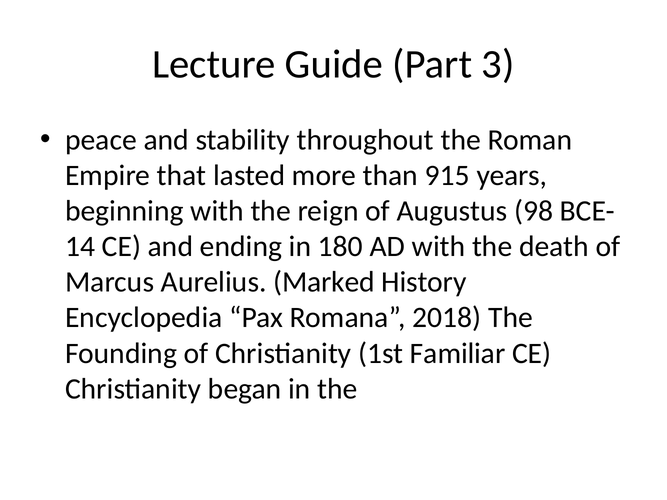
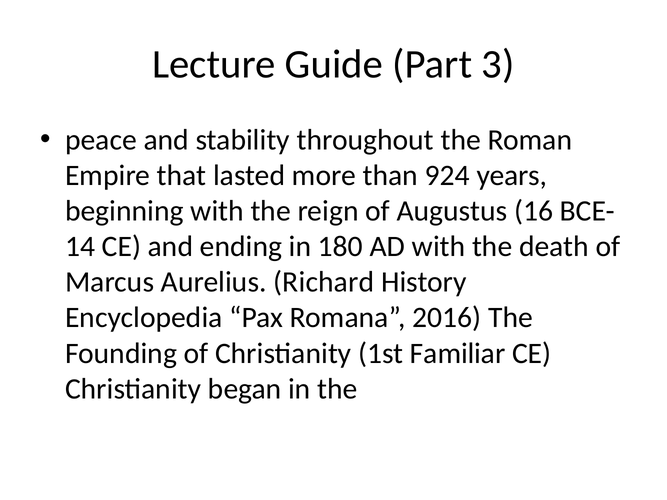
915: 915 -> 924 (447, 176)
98: 98 -> 16 (534, 211)
Marked: Marked -> Richard (324, 282)
2018: 2018 -> 2016 (447, 318)
